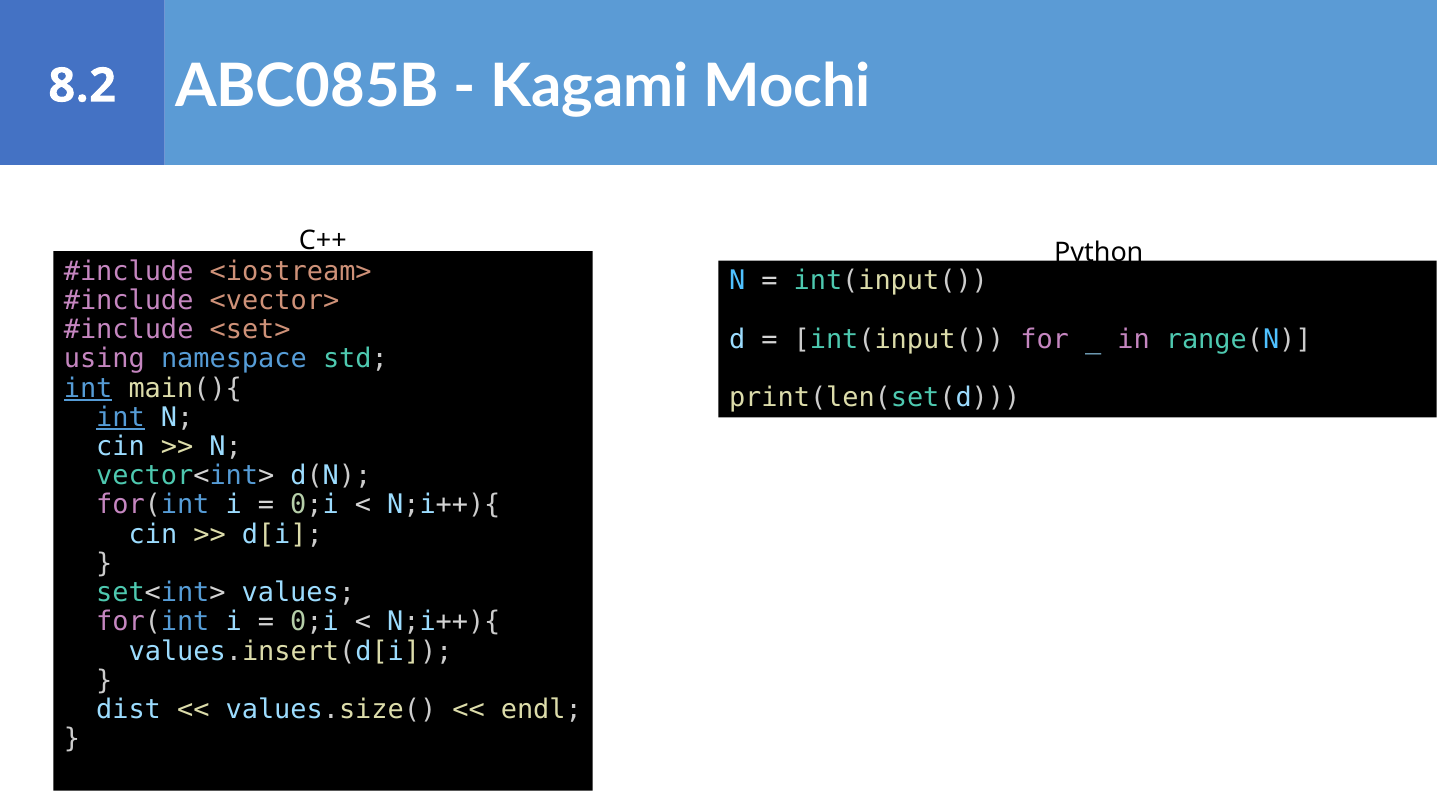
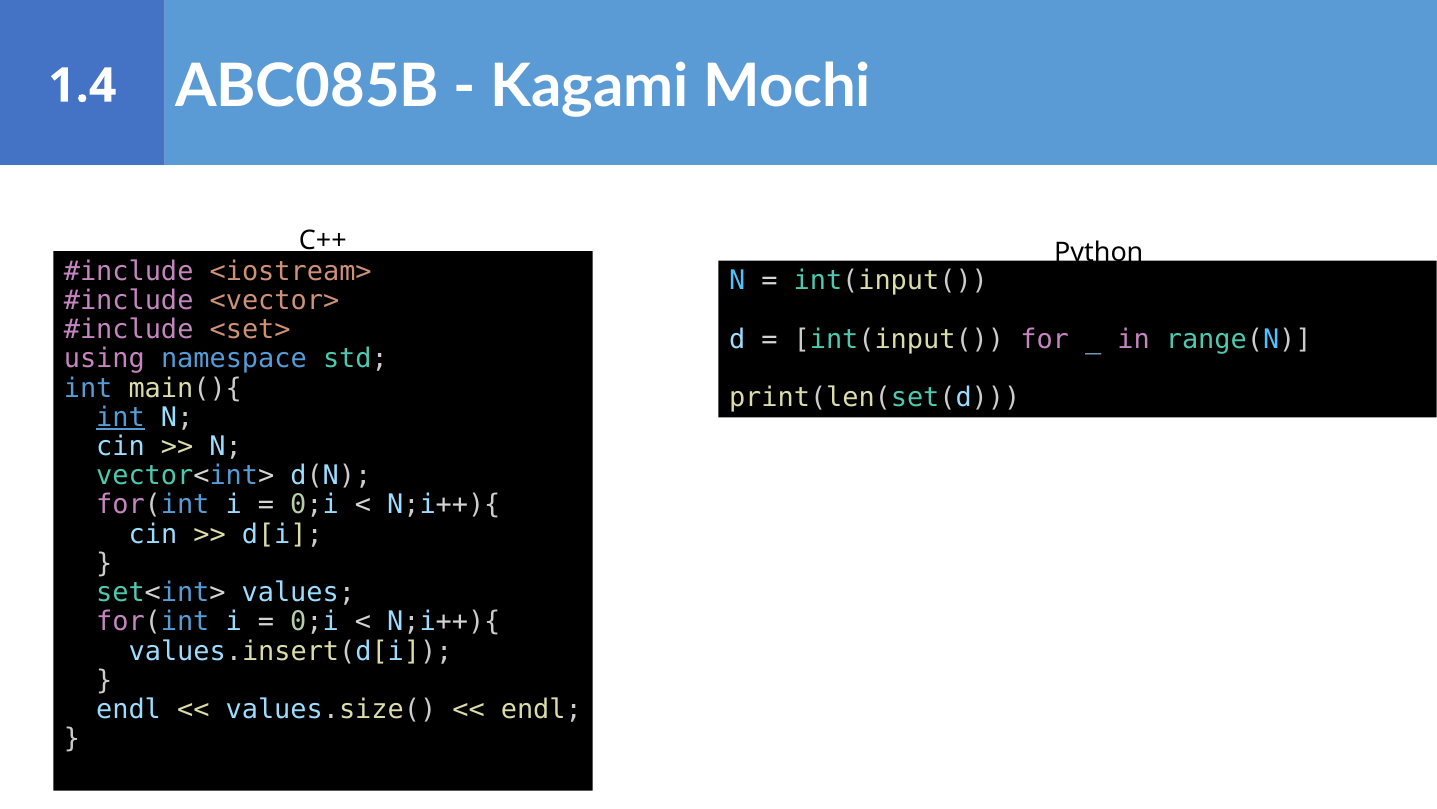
8.2: 8.2 -> 1.4 (82, 86)
int underline: present -> none (88, 388)
dist: dist -> endl (129, 709)
